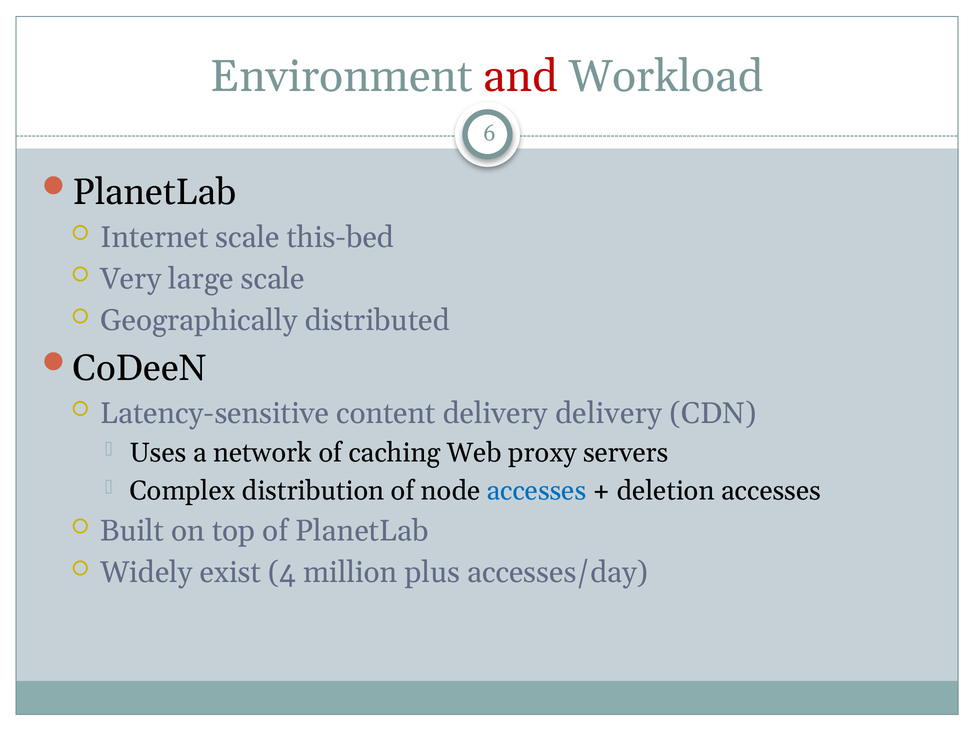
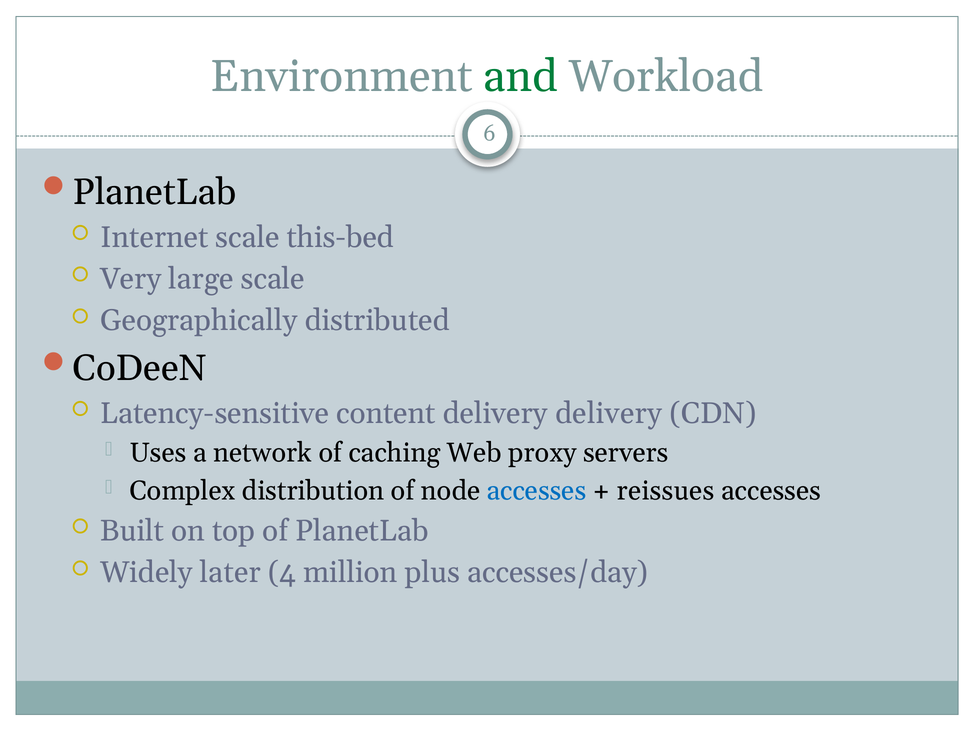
and colour: red -> green (521, 77)
deletion: deletion -> reissues (666, 491)
exist: exist -> later (230, 573)
